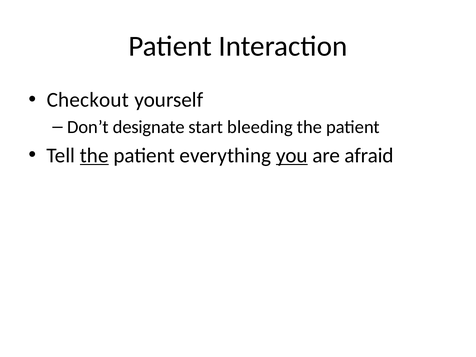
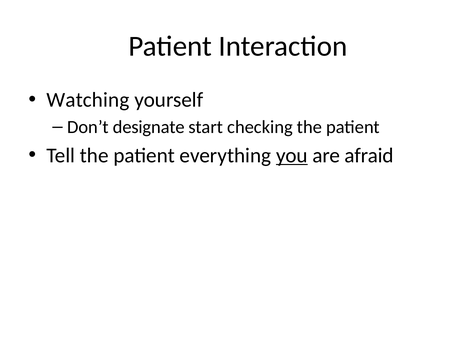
Checkout: Checkout -> Watching (88, 100)
bleeding: bleeding -> checking (260, 127)
the underline: present -> none (94, 155)
